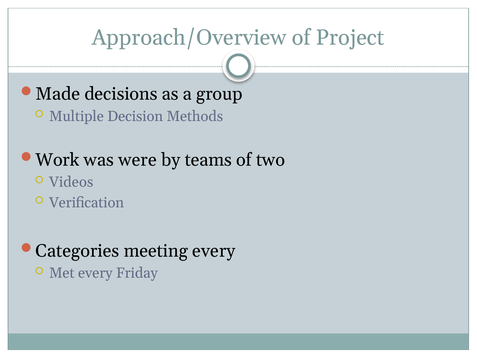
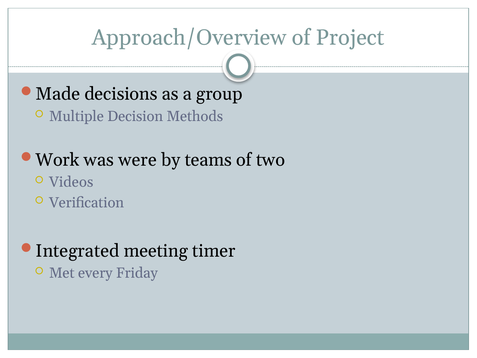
Categories: Categories -> Integrated (77, 251)
meeting every: every -> timer (214, 251)
